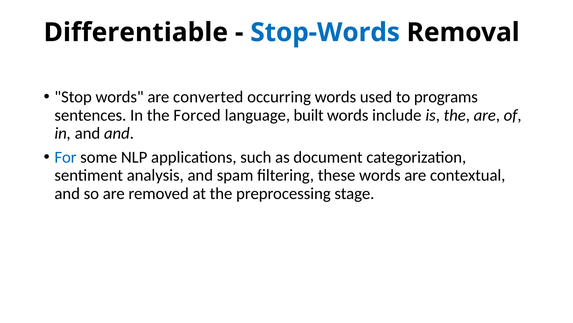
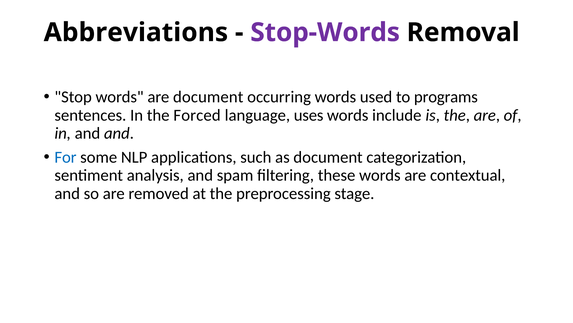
Differentiable: Differentiable -> Abbreviations (136, 32)
Stop-Words colour: blue -> purple (325, 32)
are converted: converted -> document (208, 97)
built: built -> uses (309, 115)
